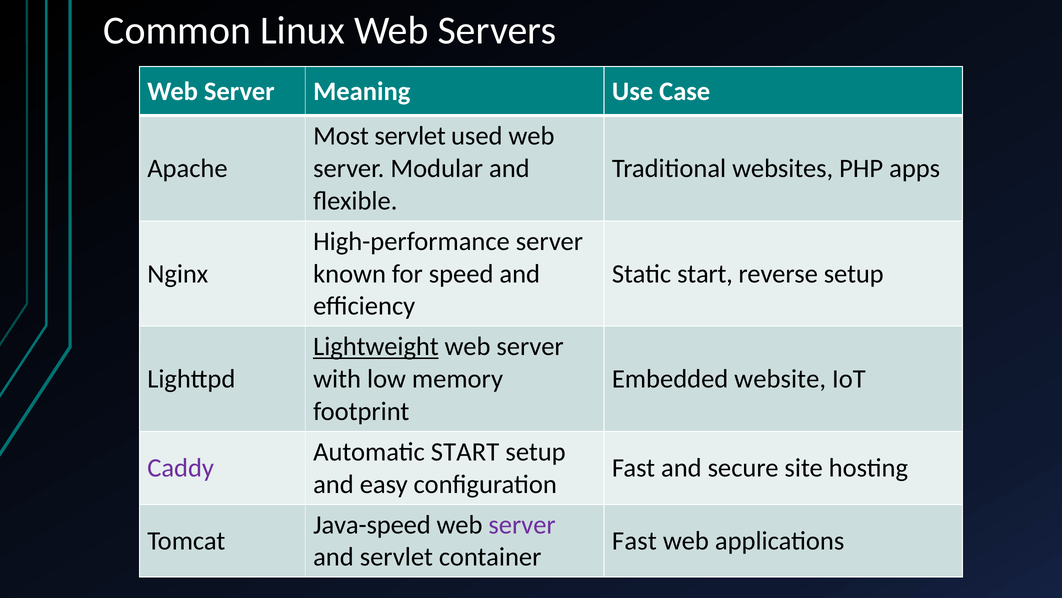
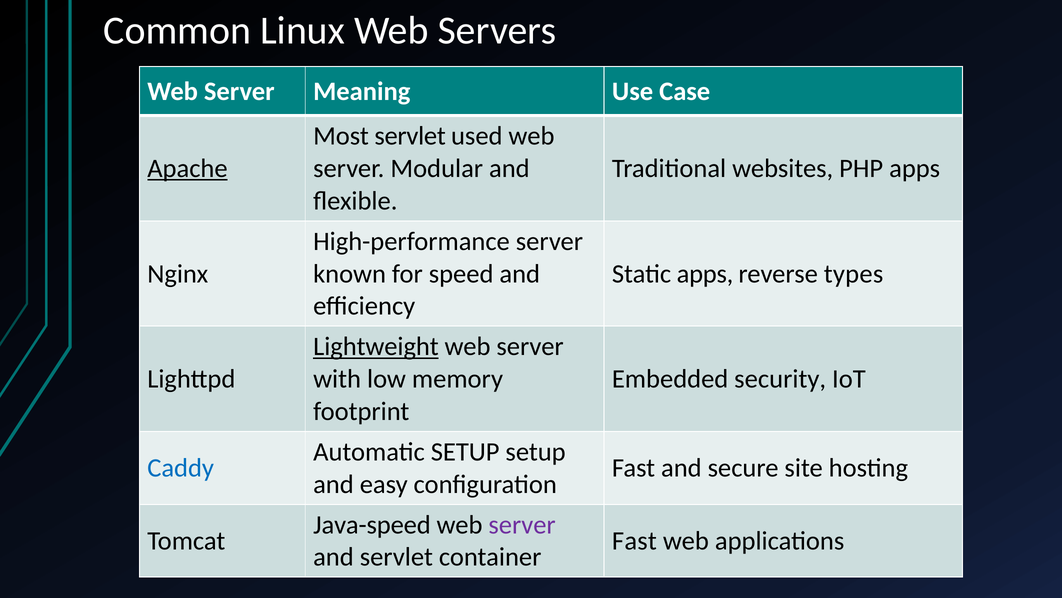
Apache underline: none -> present (187, 168)
Static start: start -> apps (705, 274)
reverse setup: setup -> types (854, 274)
website: website -> security (780, 379)
Automatic START: START -> SETUP (465, 452)
Caddy colour: purple -> blue (181, 468)
